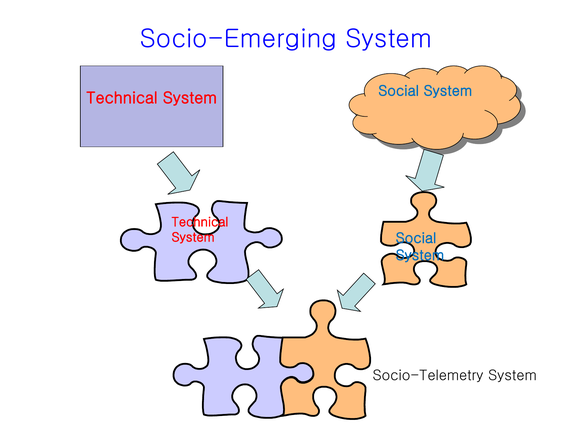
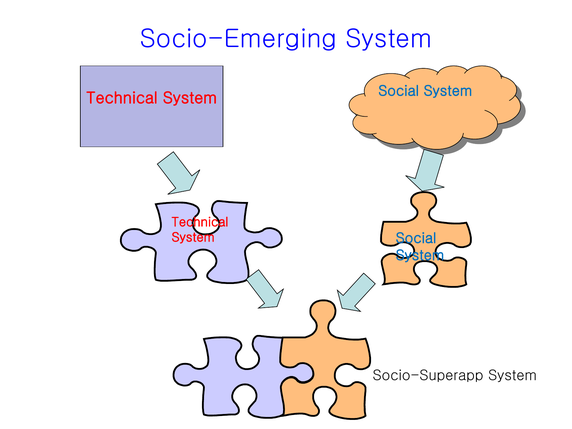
Socio-Telemetry: Socio-Telemetry -> Socio-Superapp (428, 376)
